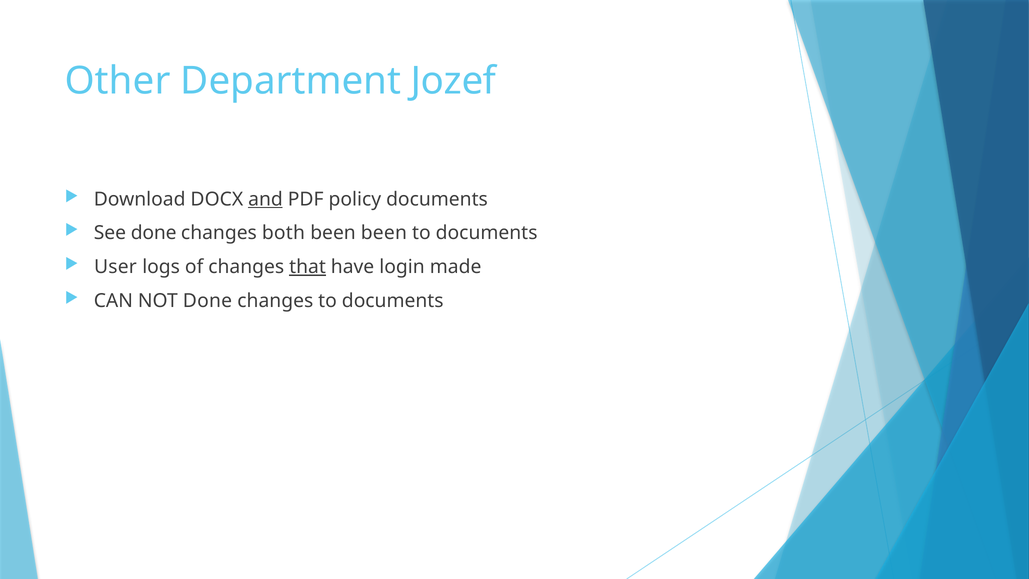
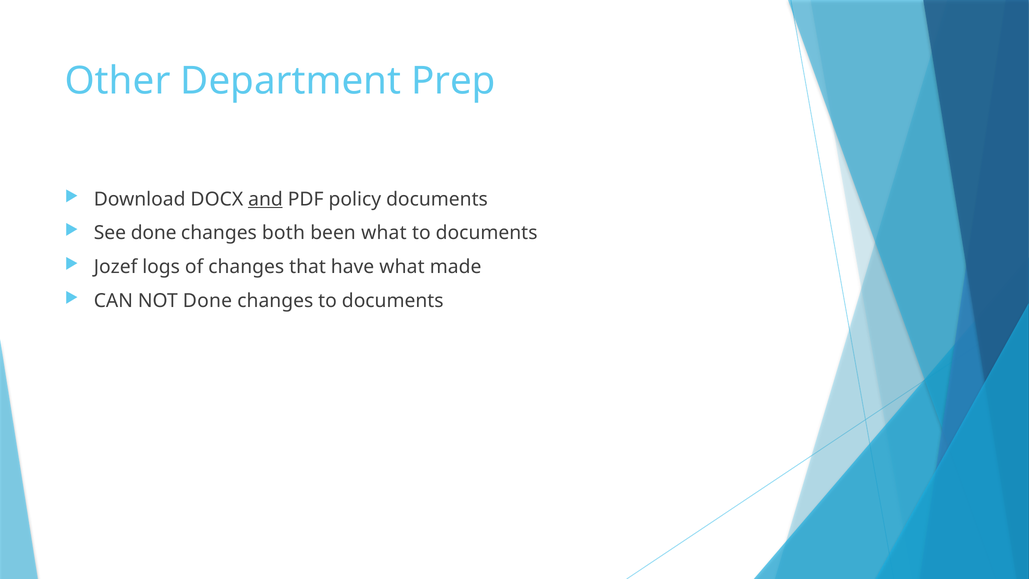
Jozef: Jozef -> Prep (453, 81)
been been: been -> what (384, 233)
User: User -> Jozef (116, 267)
that underline: present -> none (308, 267)
have login: login -> what (402, 267)
